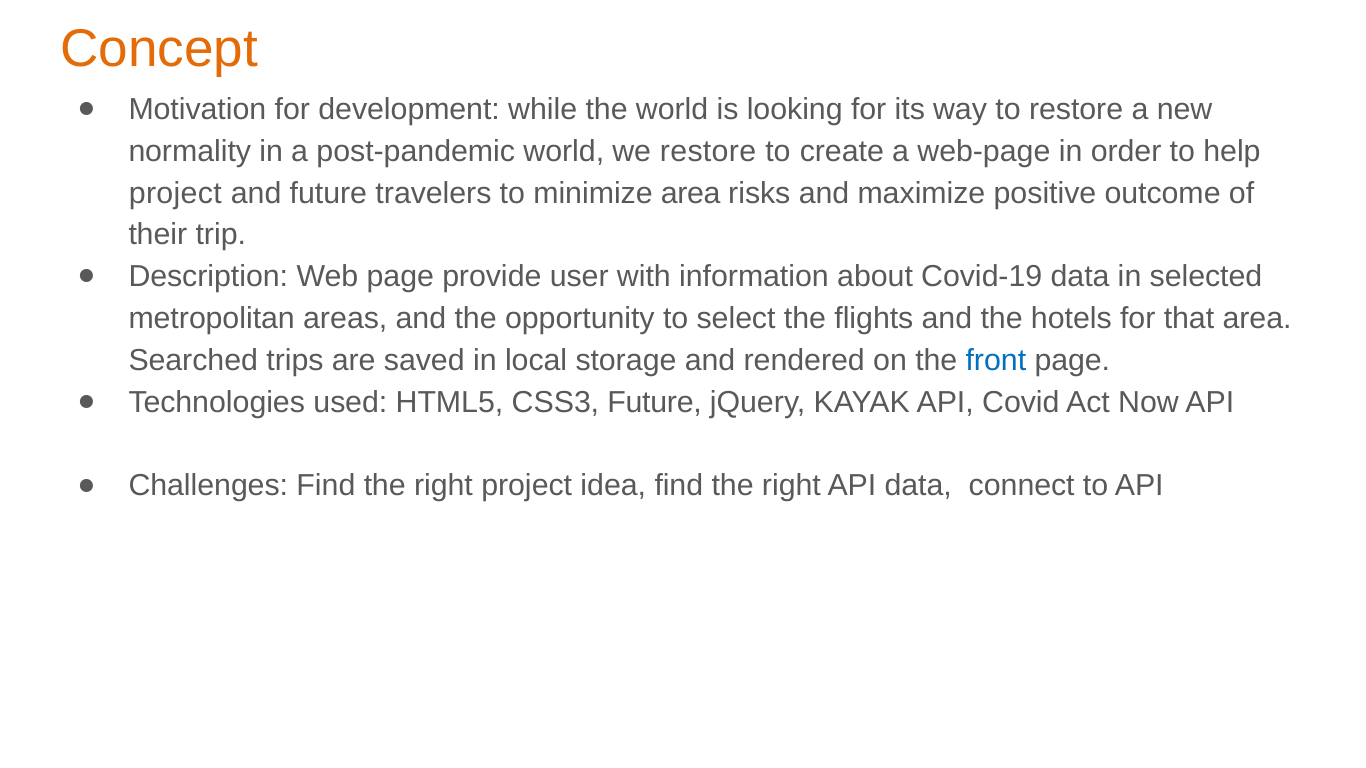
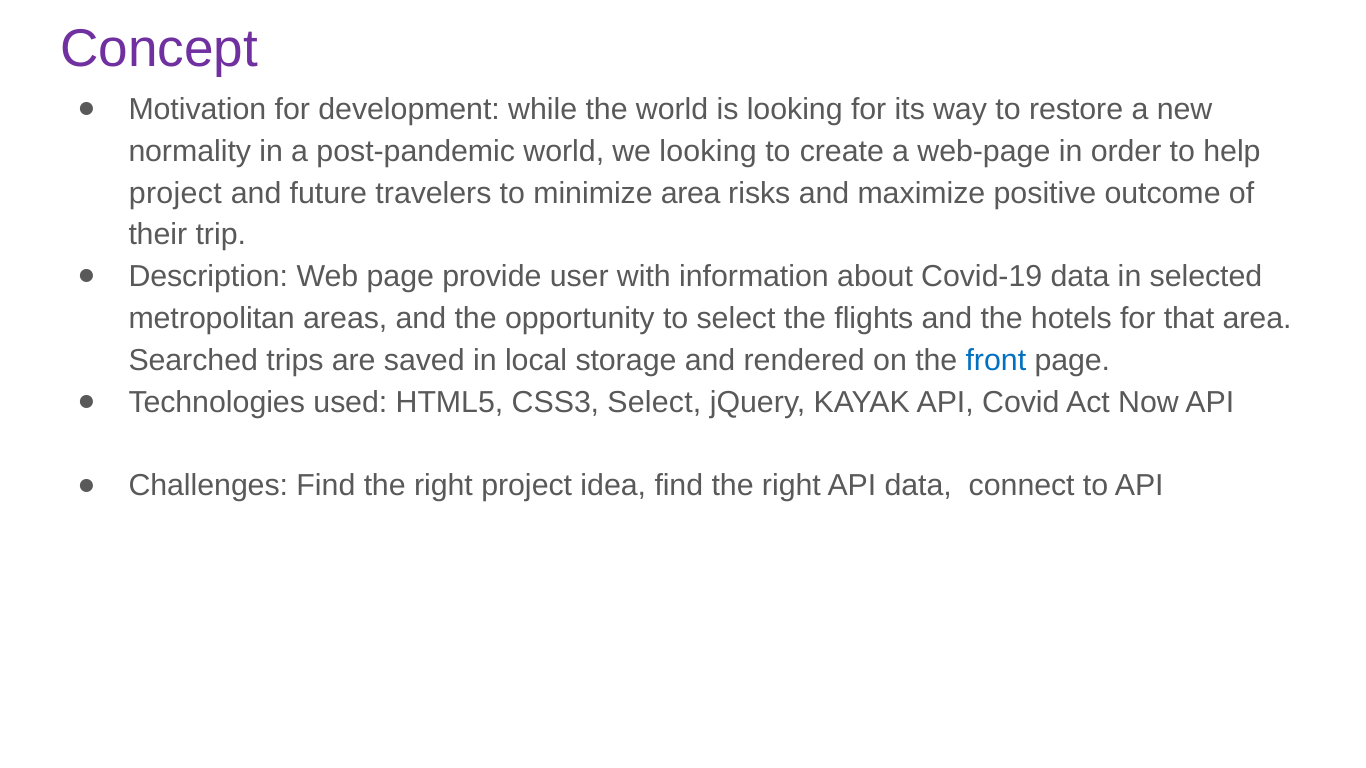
Concept colour: orange -> purple (159, 49)
we restore: restore -> looking (708, 151)
CSS3 Future: Future -> Select (654, 402)
